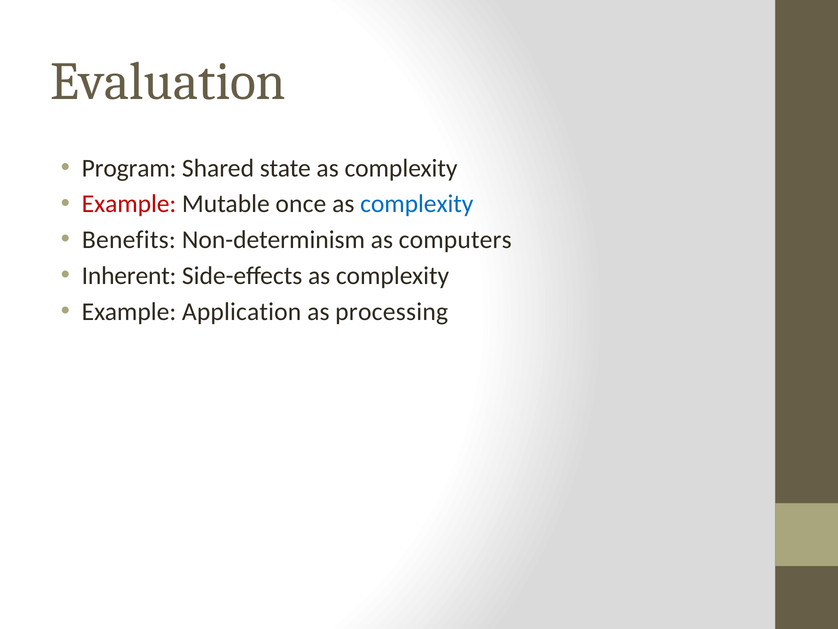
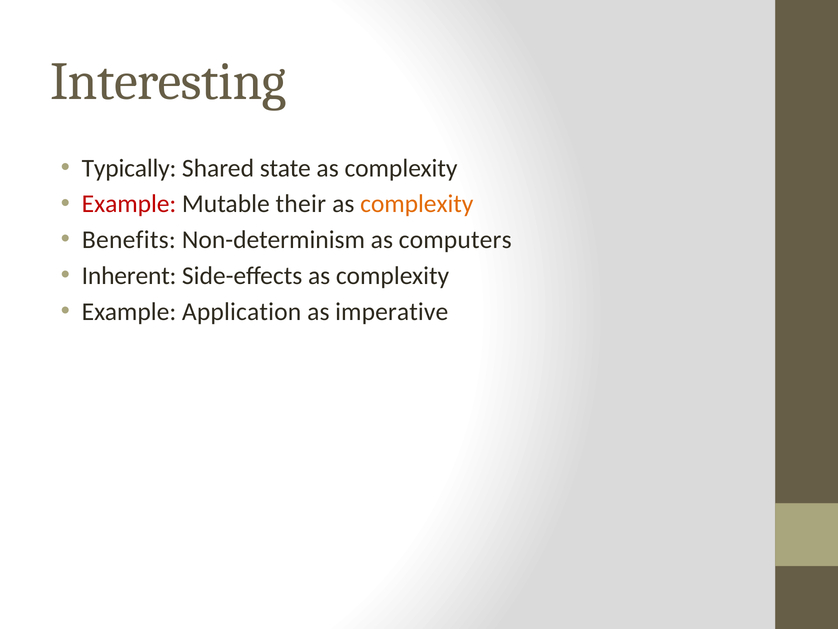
Evaluation: Evaluation -> Interesting (168, 81)
Program: Program -> Typically (129, 168)
once: once -> their (301, 204)
complexity colour: blue -> orange (417, 204)
processing: processing -> imperative (392, 311)
